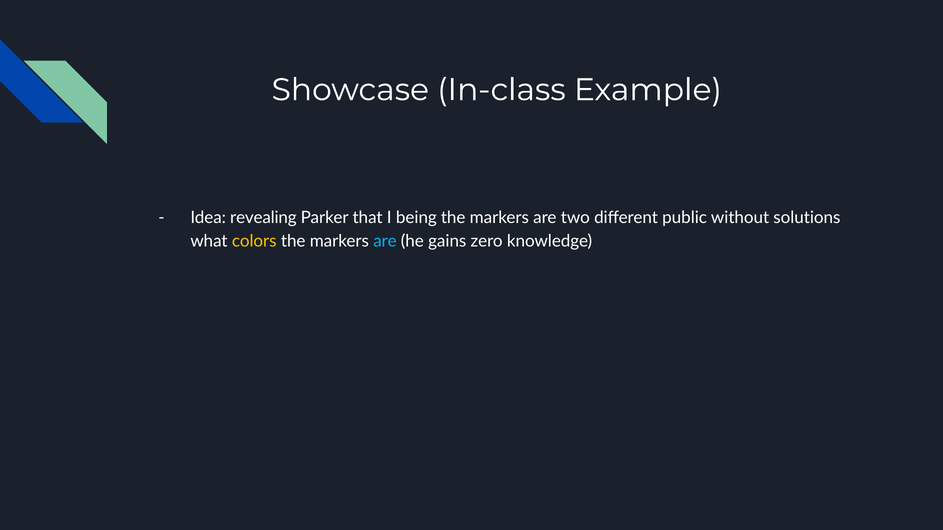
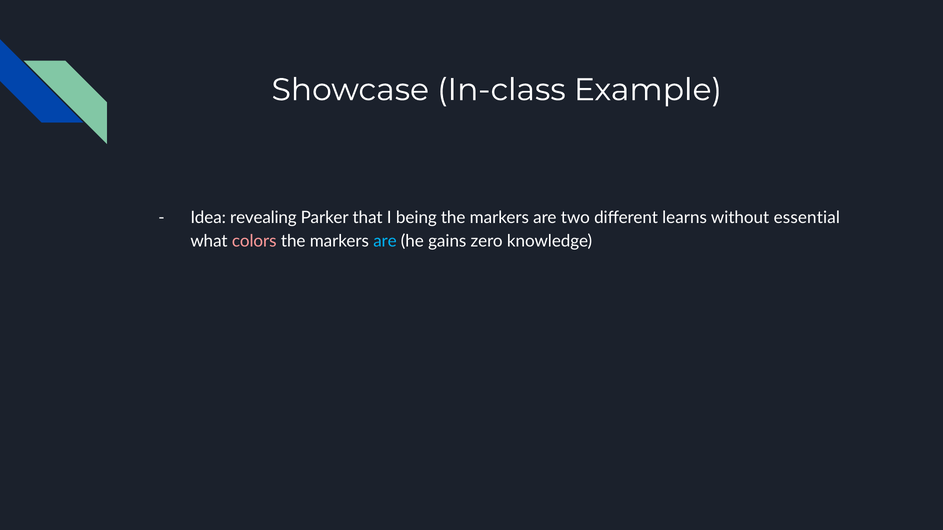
public: public -> learns (685, 218)
solutions: solutions -> essential (807, 218)
colors colour: yellow -> pink (254, 241)
